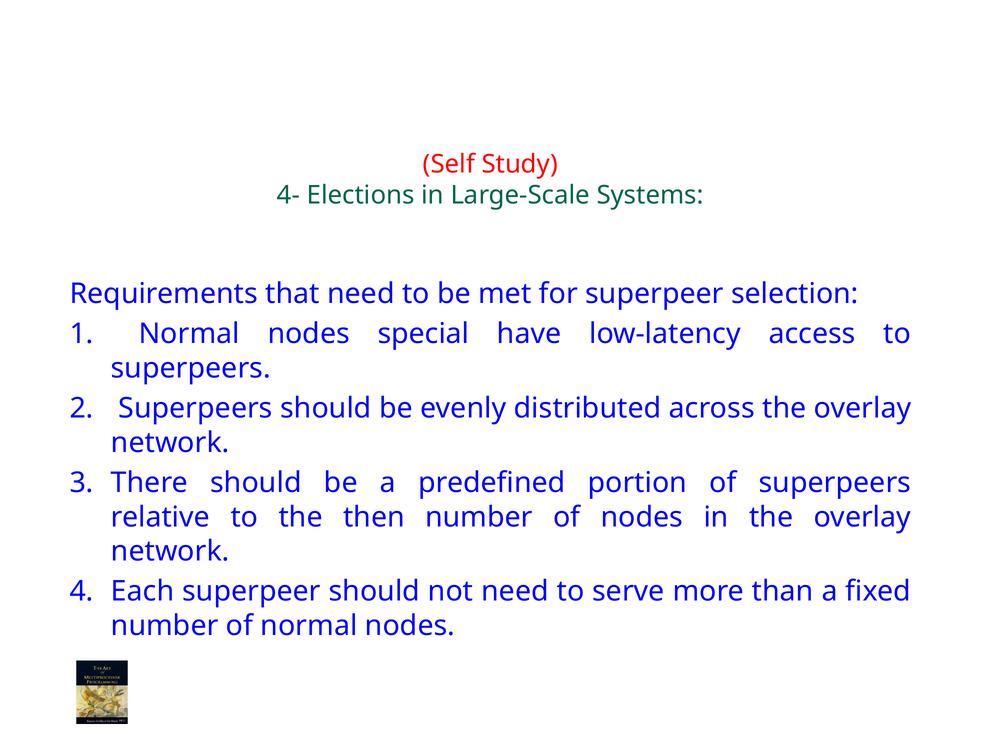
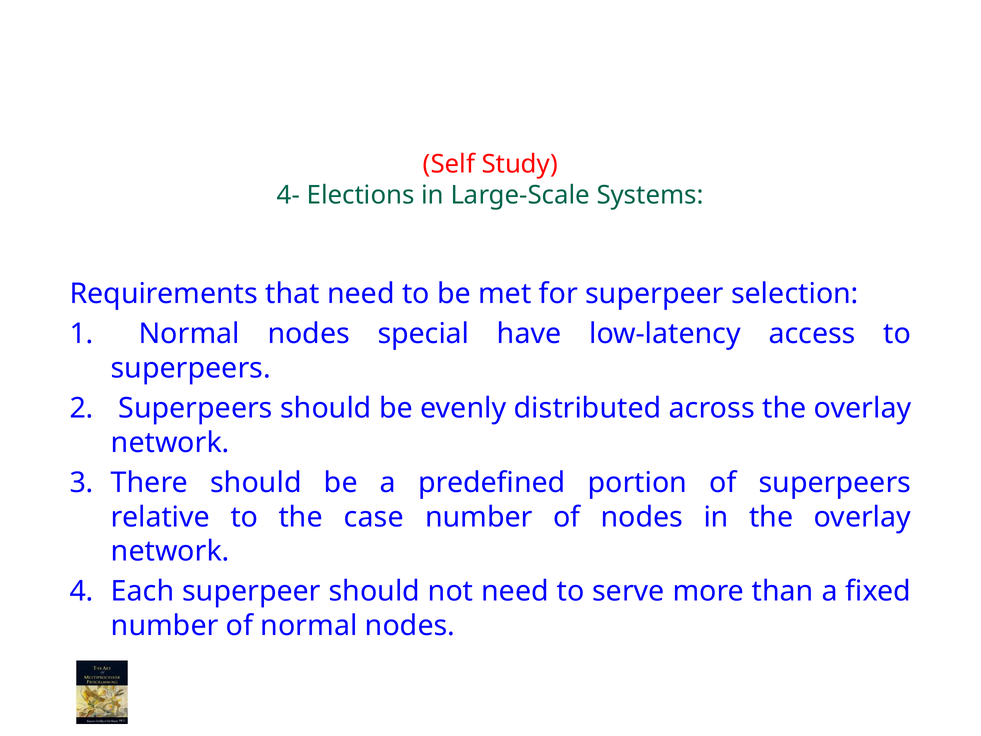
then: then -> case (374, 517)
